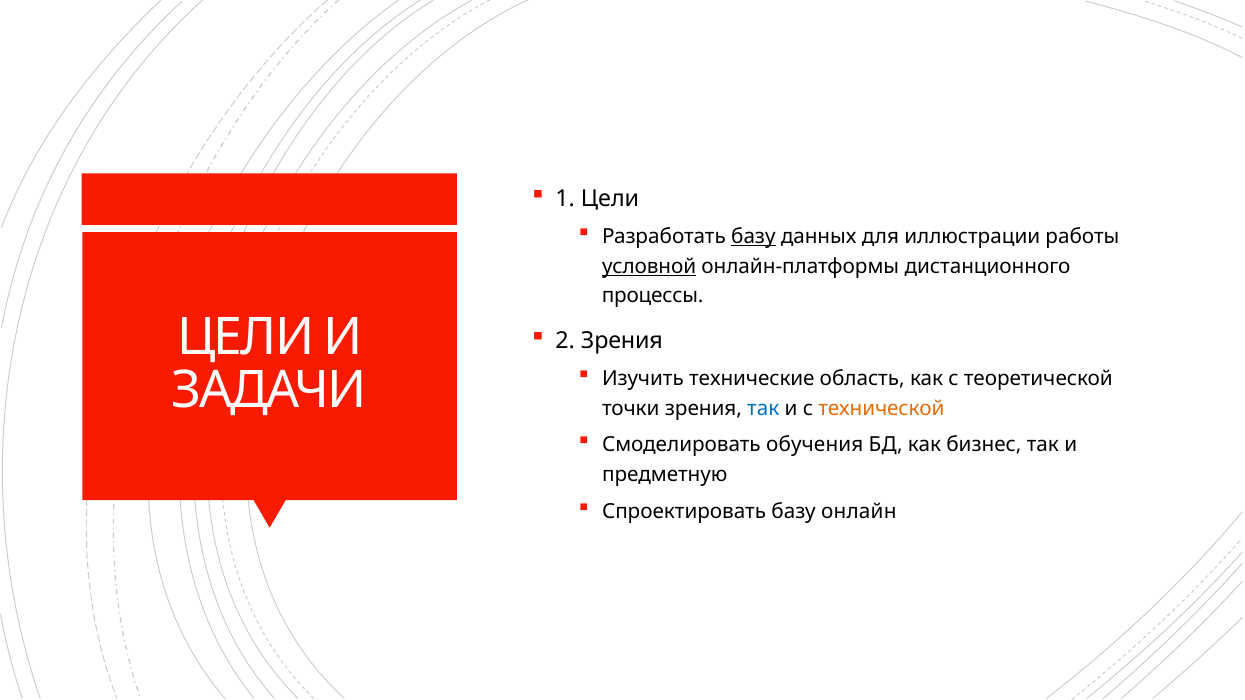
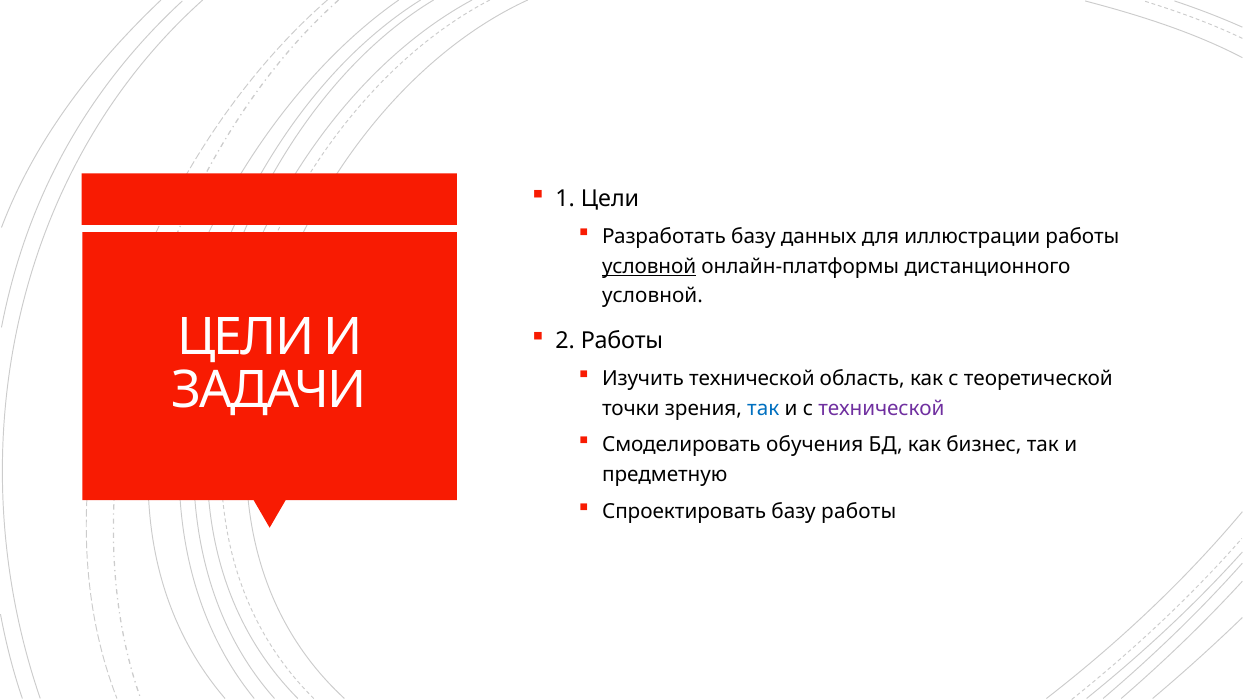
базу underline: present -> none (753, 236)
процессы: процессы -> условной (652, 296)
2 Зрения: Зрения -> Работы (622, 341)
Изучить технические: технические -> технической (752, 379)
технической colour: orange -> purple (881, 409)
базу онлайн: онлайн -> работы (859, 511)
